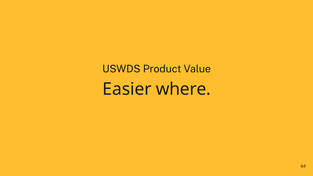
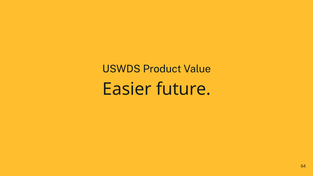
where: where -> future (183, 89)
